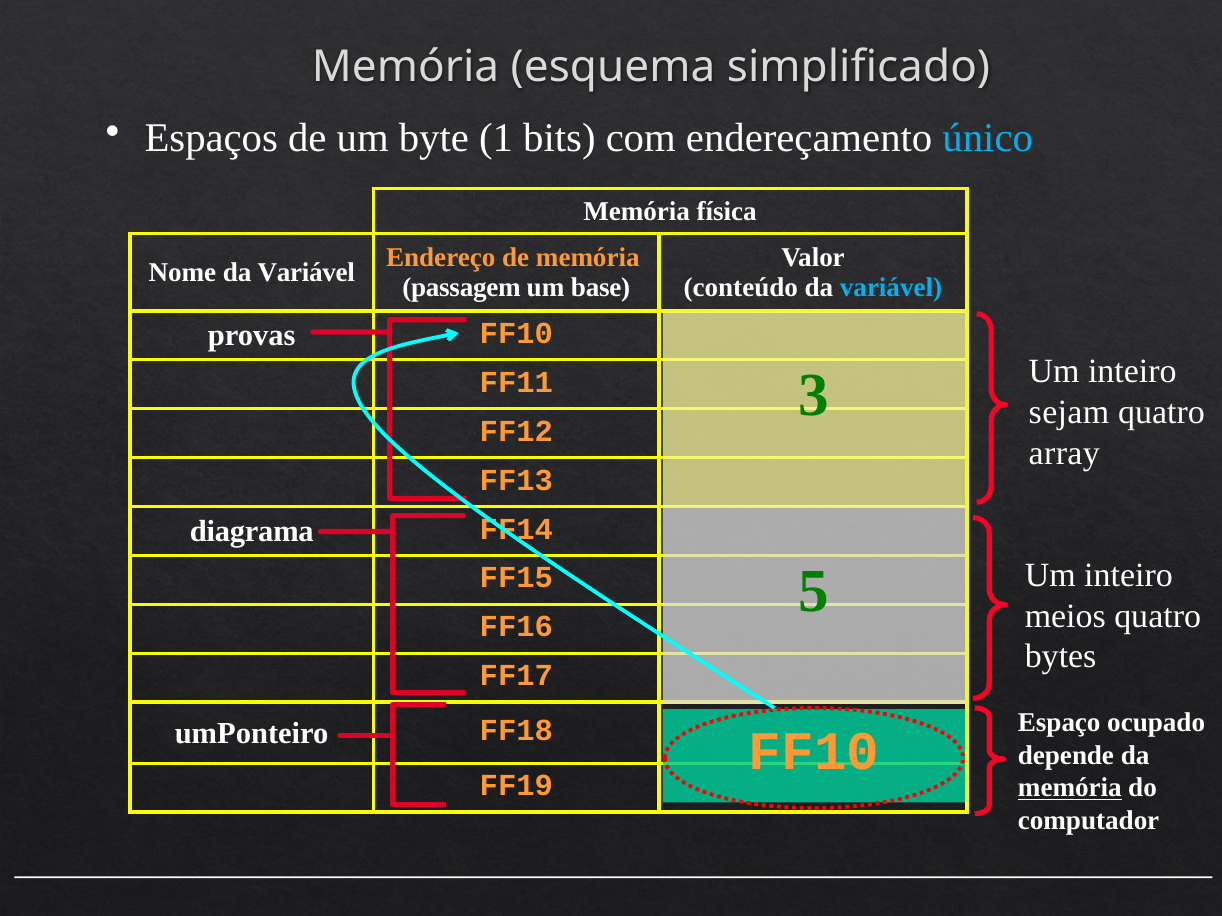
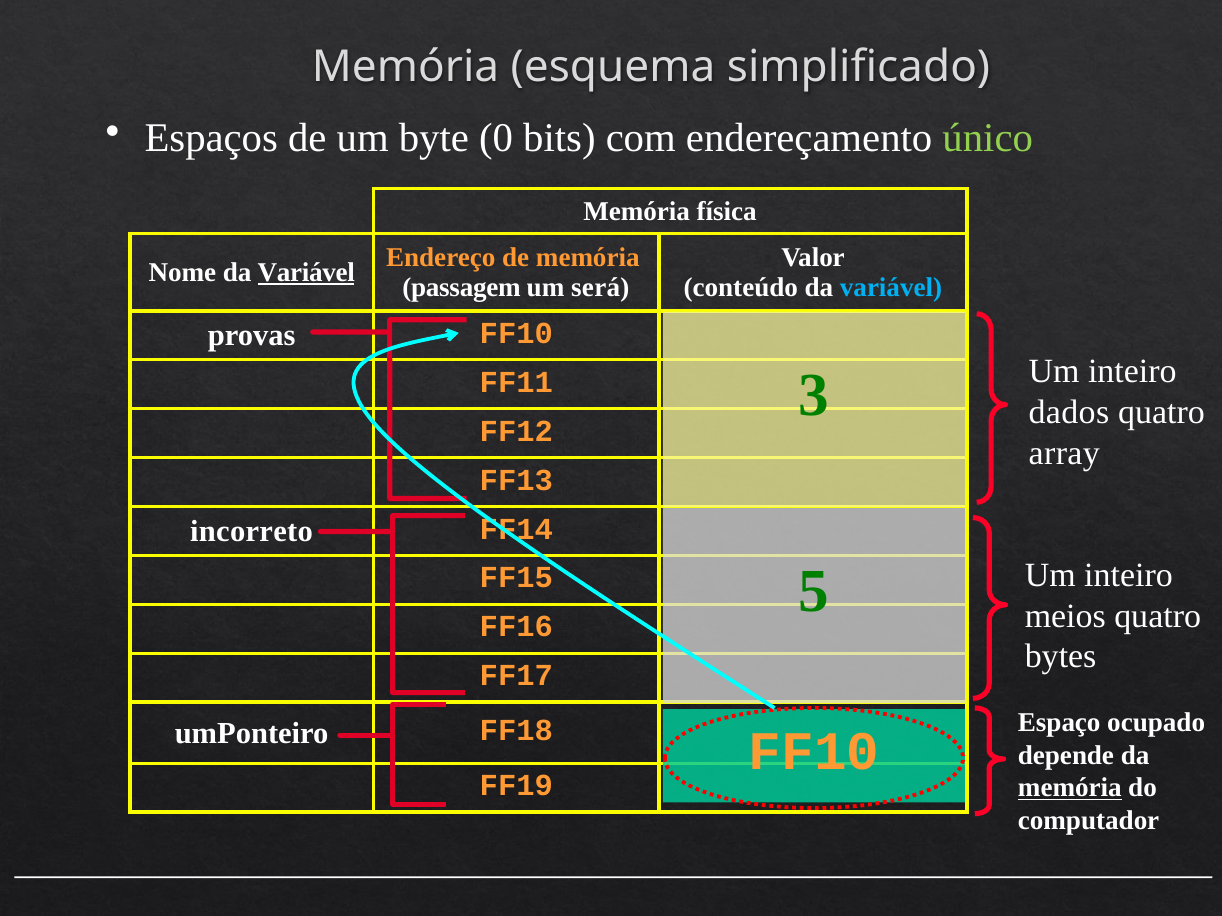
1: 1 -> 0 (496, 138)
único colour: light blue -> light green (988, 138)
Variável underline: none -> present (306, 273)
base: base -> será (600, 288)
sejam: sejam -> dados (1069, 412)
diagrama: diagrama -> incorreto (252, 532)
